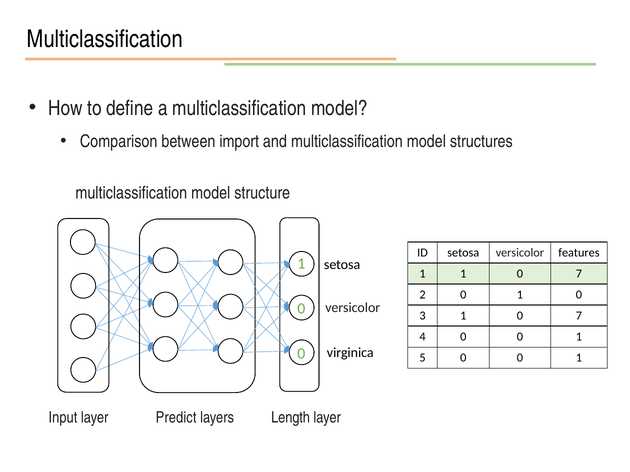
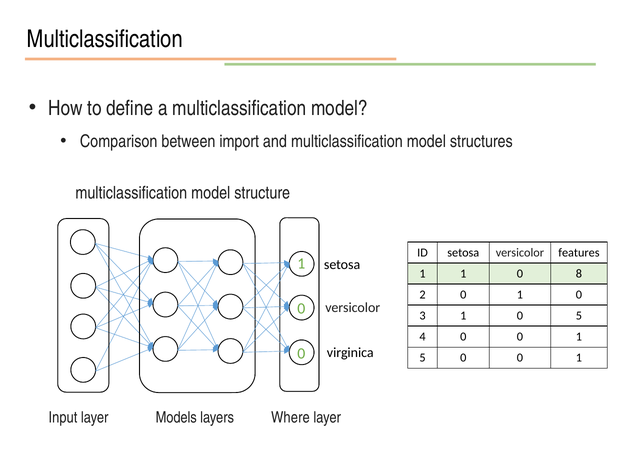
1 1 0 7: 7 -> 8 (579, 274)
3 1 0 7: 7 -> 5 (579, 316)
Predict: Predict -> Models (176, 418)
Length: Length -> Where (290, 418)
